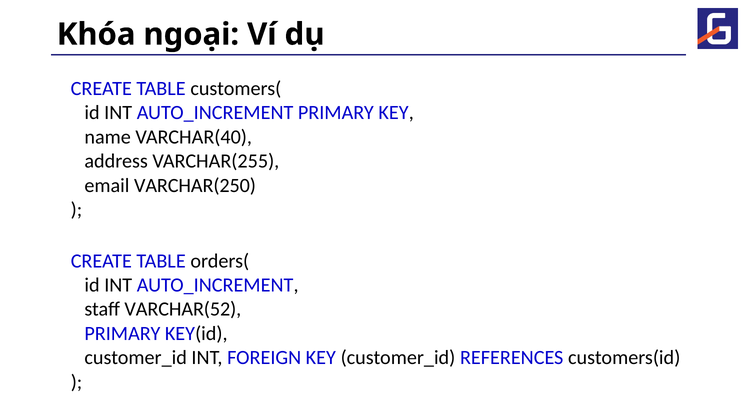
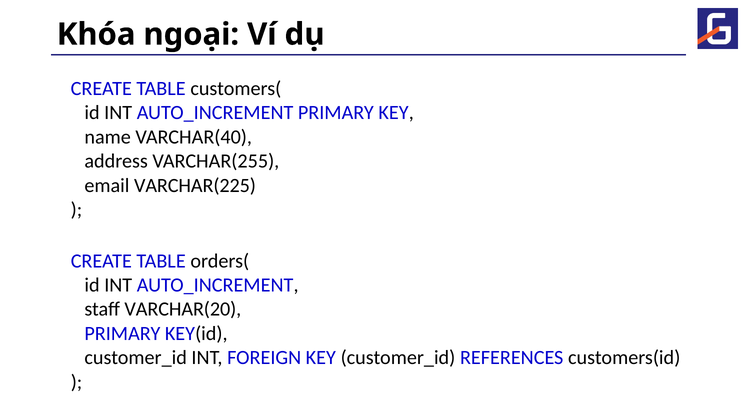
VARCHAR(250: VARCHAR(250 -> VARCHAR(225 (195, 185)
VARCHAR(52: VARCHAR(52 -> VARCHAR(20 (183, 309)
